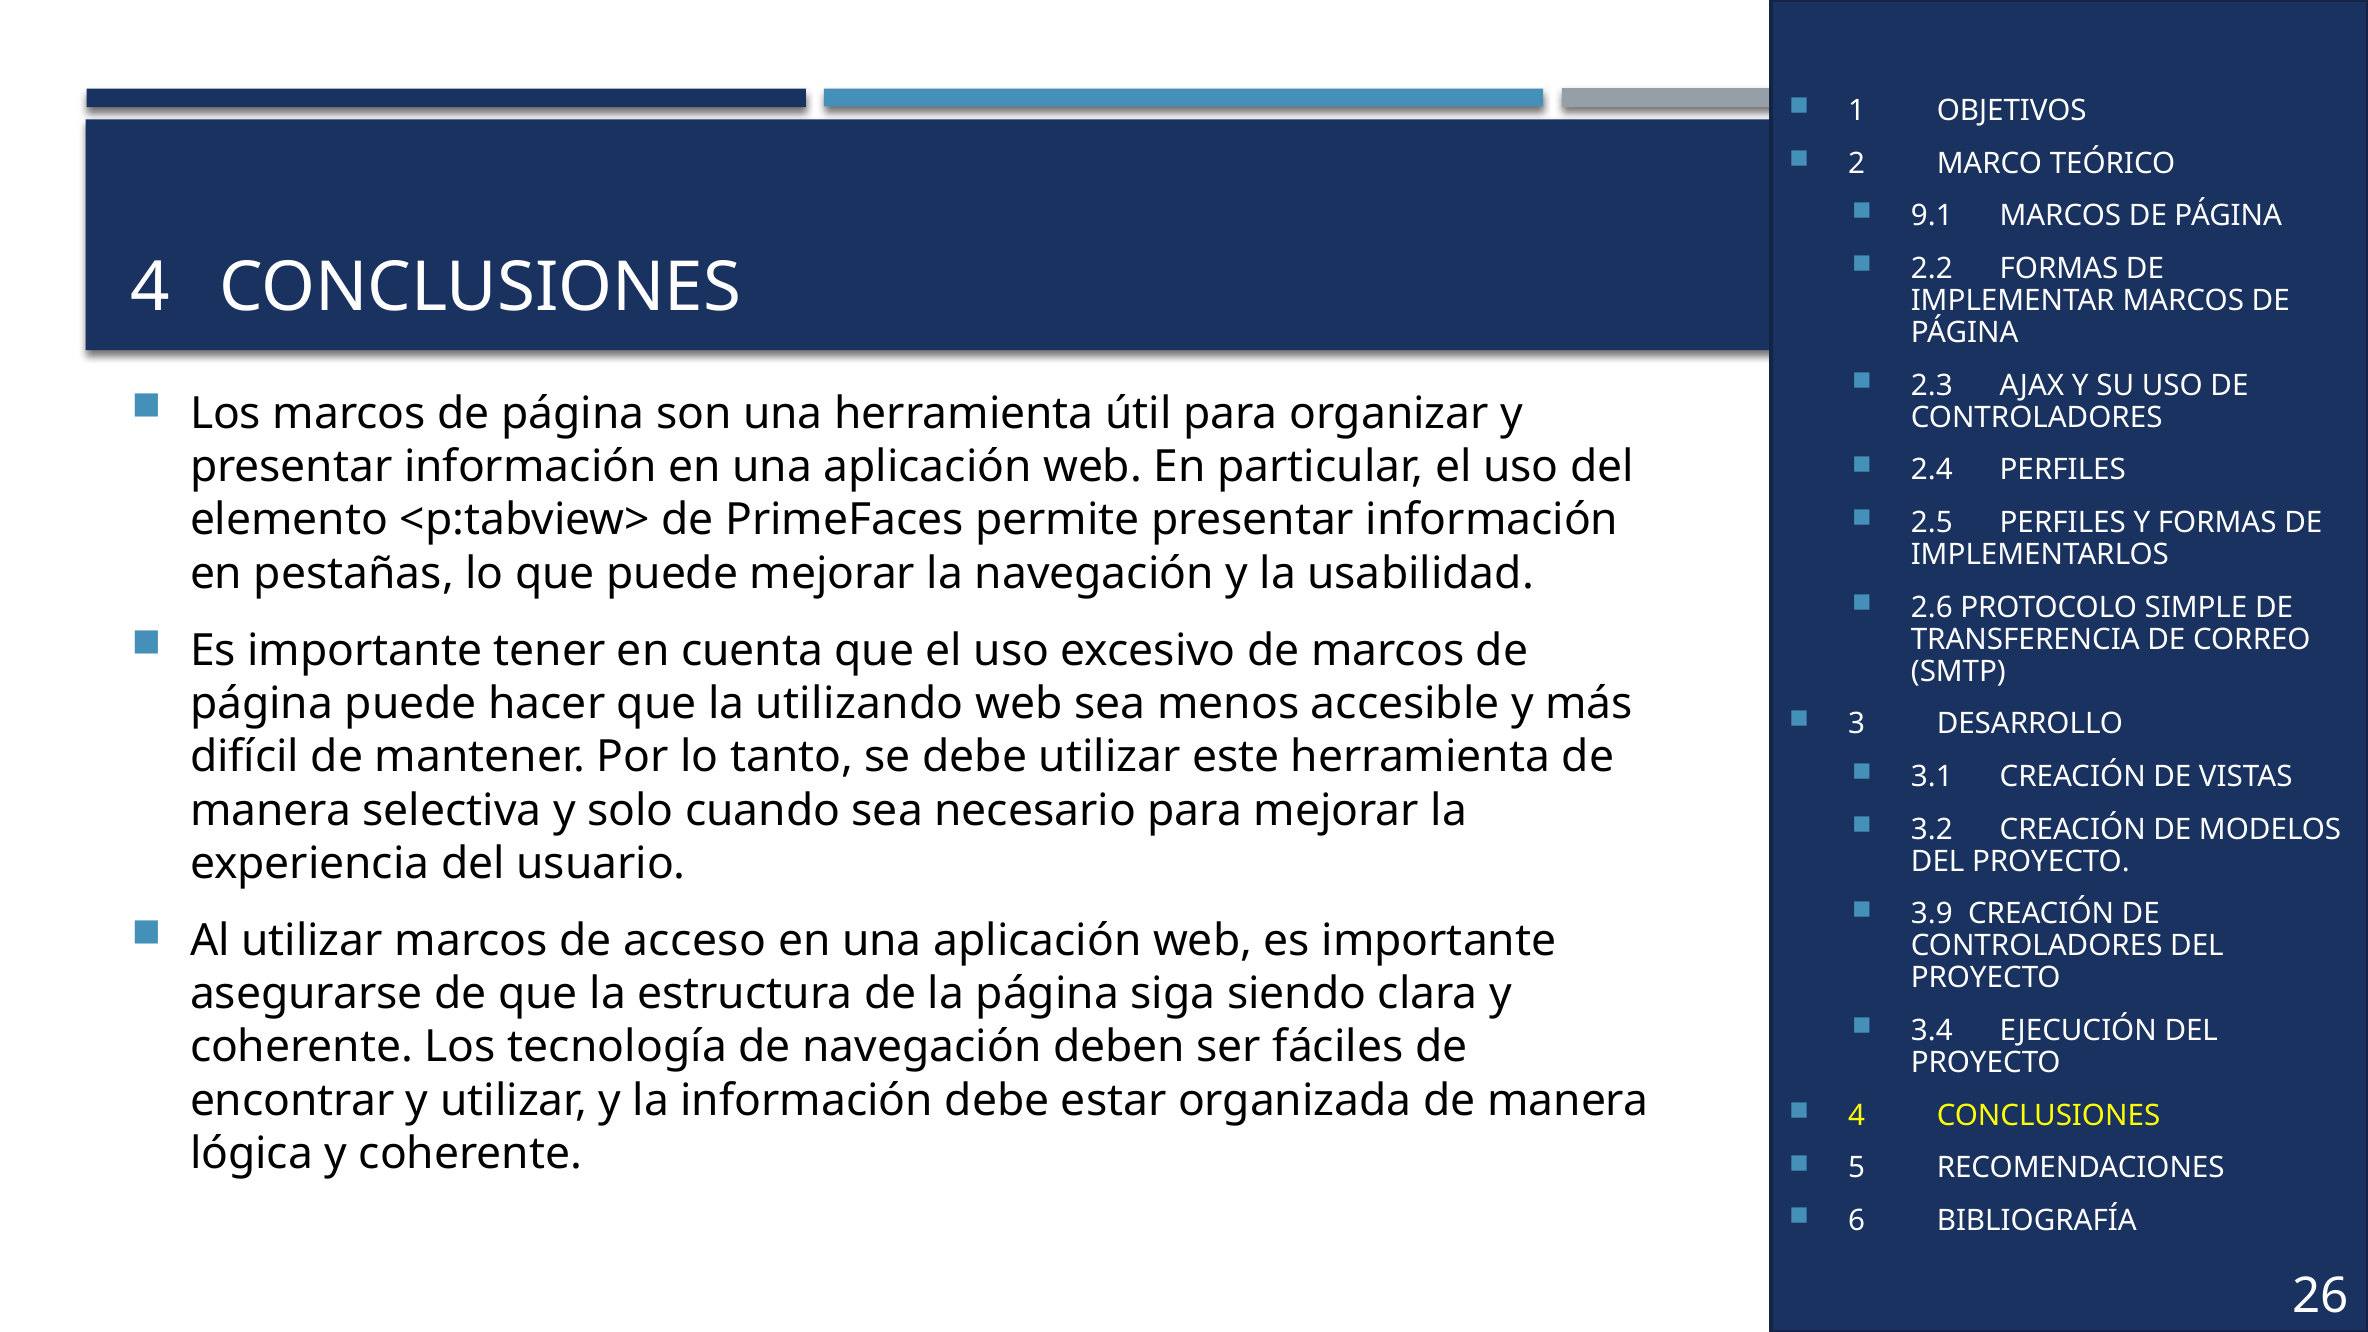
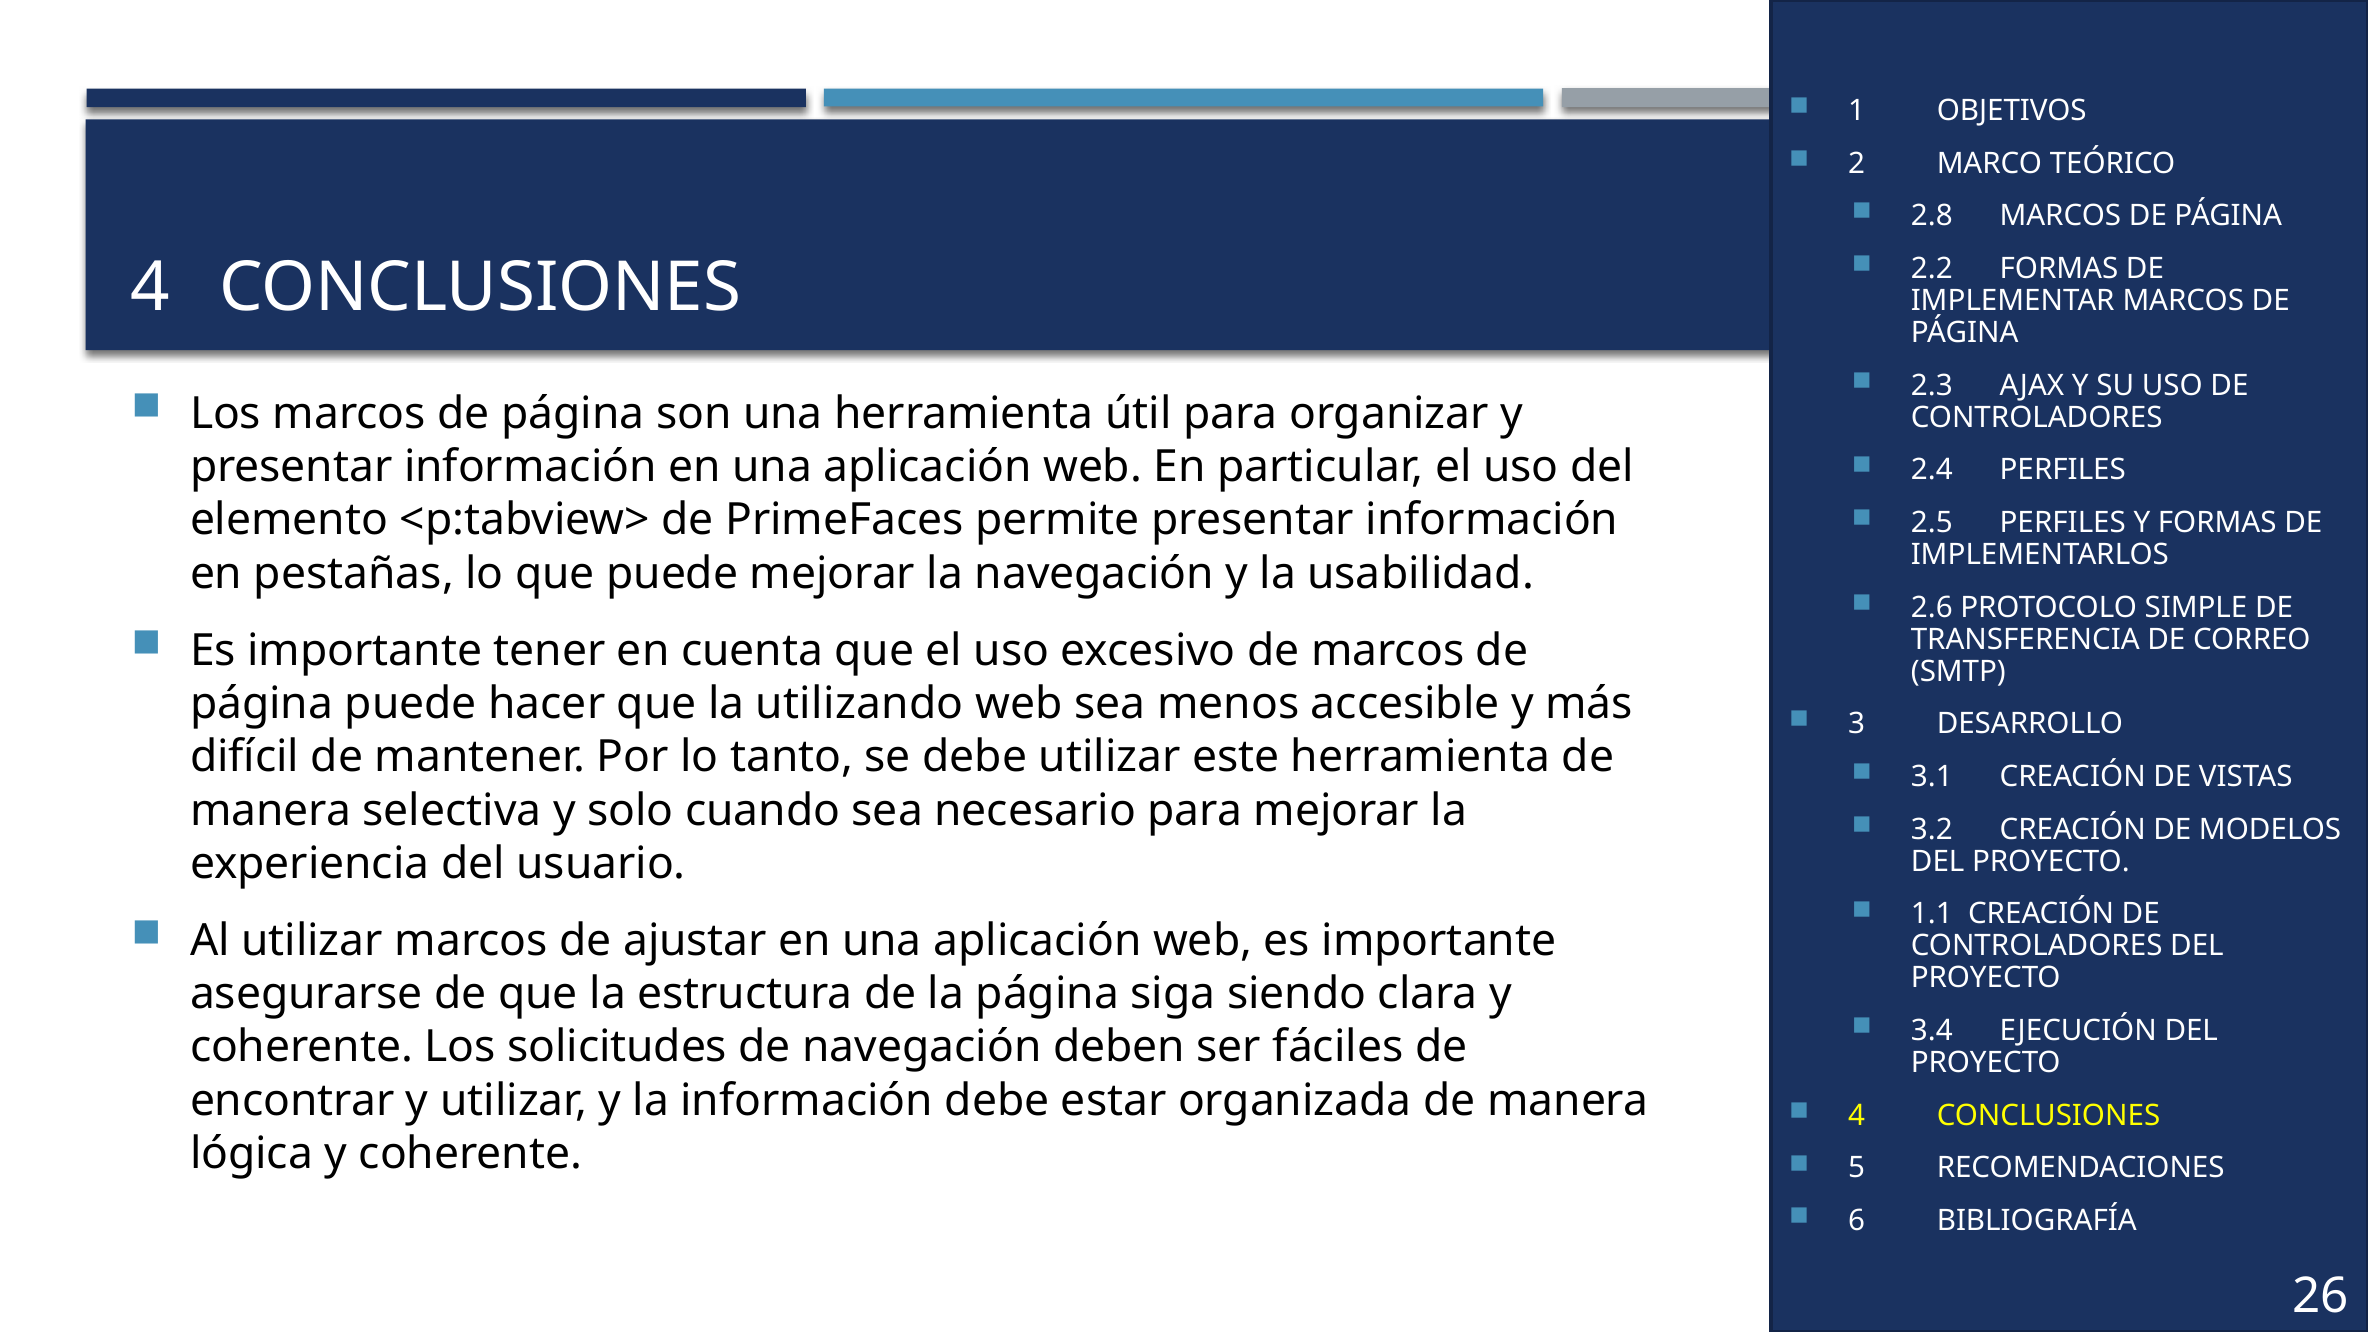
9.1: 9.1 -> 2.8 (1932, 216)
3.9: 3.9 -> 1.1 (1932, 914)
acceso: acceso -> ajustar (695, 941)
tecnología: tecnología -> solicitudes (617, 1047)
